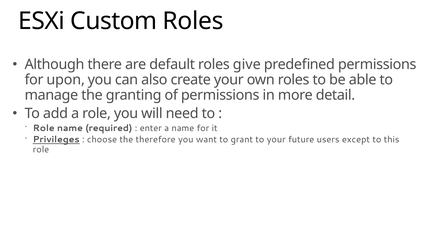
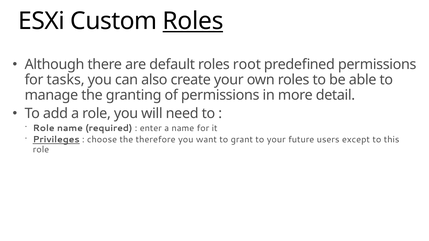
Roles underline: none -> present (193, 21)
give: give -> root (247, 64)
upon: upon -> tasks (66, 80)
